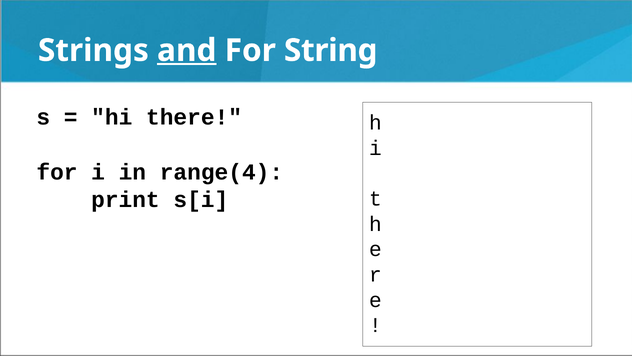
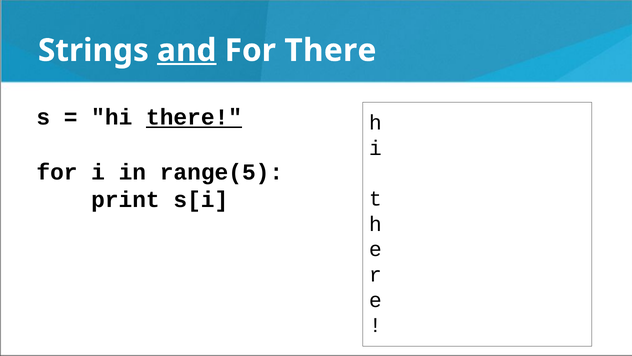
For String: String -> There (330, 50)
there underline: none -> present (194, 117)
range(4: range(4 -> range(5 (221, 172)
